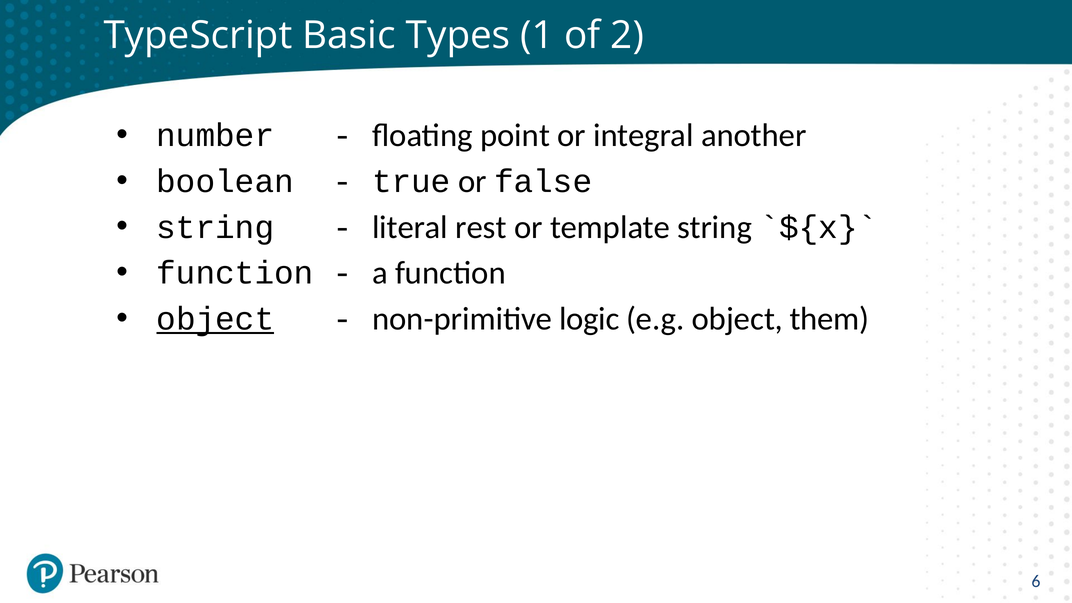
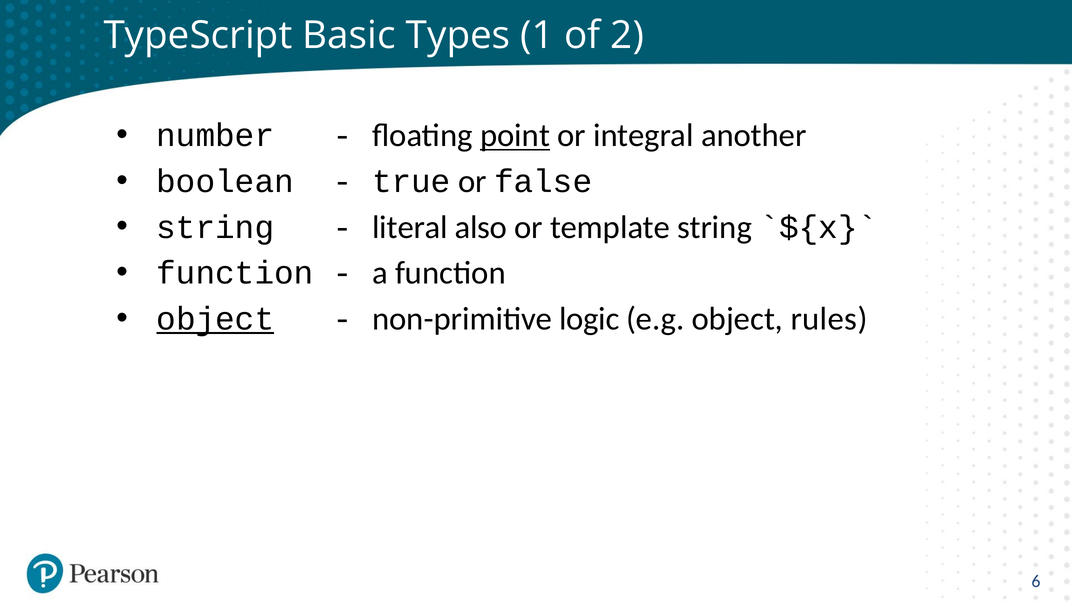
point underline: none -> present (515, 136)
rest: rest -> also (481, 227)
them: them -> rules (829, 319)
